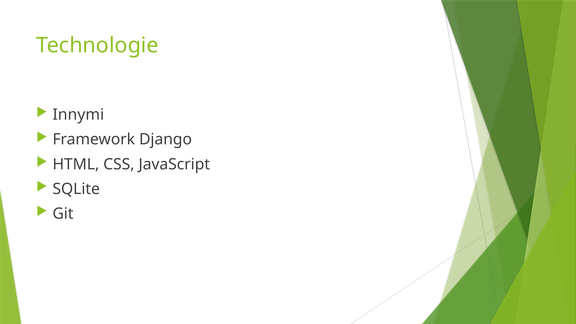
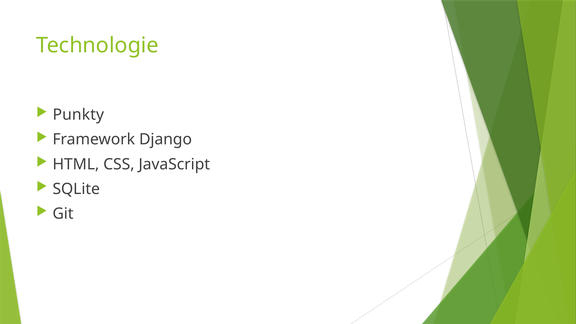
Innymi: Innymi -> Punkty (78, 115)
